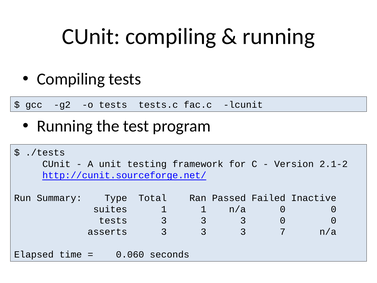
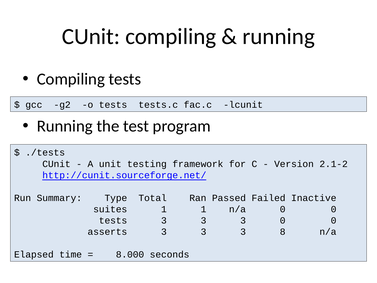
7: 7 -> 8 (283, 232)
0.060: 0.060 -> 8.000 (130, 254)
